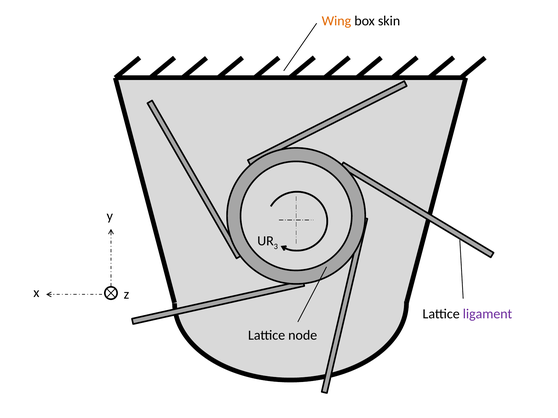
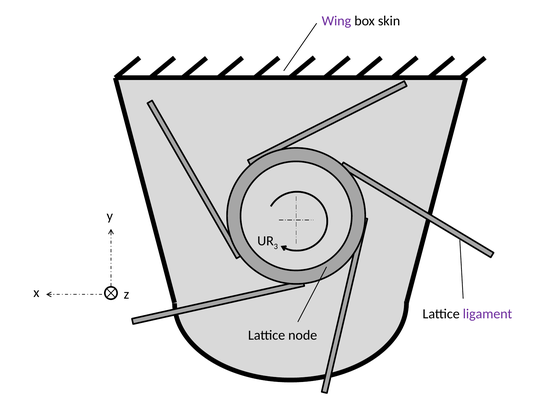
Wing colour: orange -> purple (336, 21)
